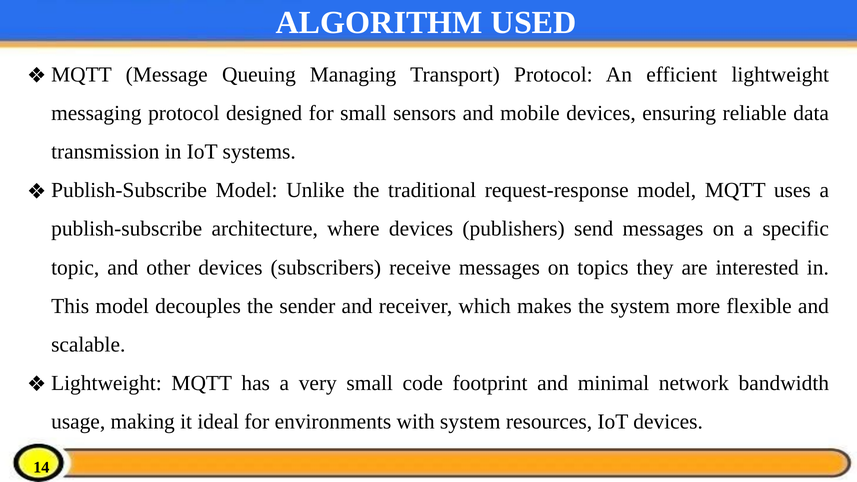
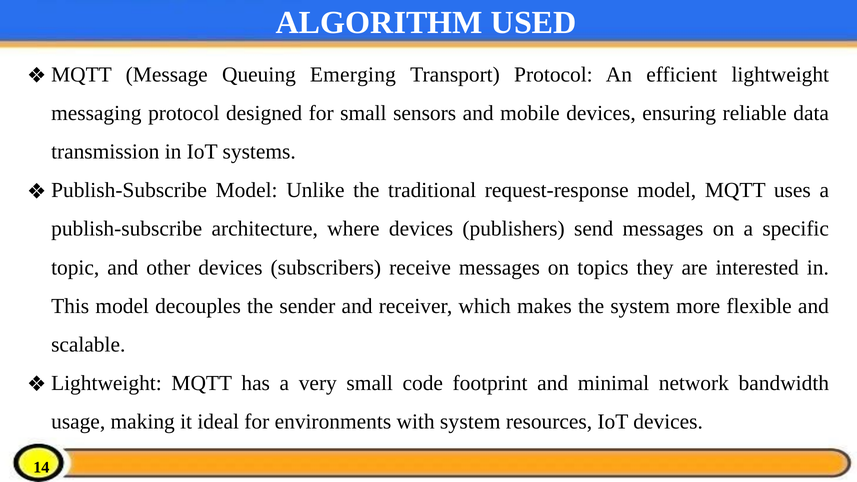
Managing: Managing -> Emerging (353, 75)
